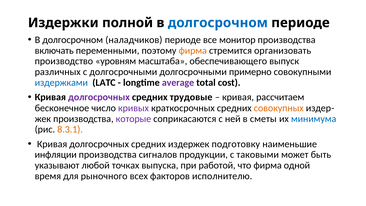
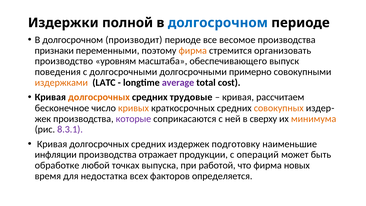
наладчиков: наладчиков -> производит (134, 40)
монитор: монитор -> весомое (237, 40)
включать: включать -> признаки (54, 50)
различных: различных -> поведения (58, 72)
издержками colour: blue -> orange (61, 83)
долгосрочных colour: purple -> orange (99, 97)
кривых colour: purple -> orange (134, 108)
сметы: сметы -> сверху (263, 119)
минимума colour: blue -> orange (314, 119)
8.3.1 colour: orange -> purple (70, 129)
сигналов: сигналов -> отражает (158, 155)
таковыми: таковыми -> операций (258, 155)
указывают: указывают -> обработке (57, 165)
одной: одной -> новых (297, 165)
рыночного: рыночного -> недостатка (104, 176)
исполнителю: исполнителю -> определяется (222, 176)
